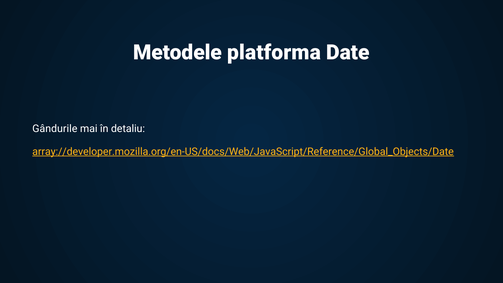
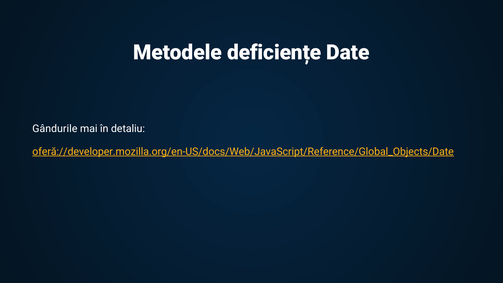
platforma: platforma -> deficiențe (274, 53)
array://developer.mozilla.org/en-US/docs/Web/JavaScript/Reference/Global_Objects/Date: array://developer.mozilla.org/en-US/docs/Web/JavaScript/Reference/Global_Objects/Date -> oferă://developer.mozilla.org/en-US/docs/Web/JavaScript/Reference/Global_Objects/Date (243, 152)
